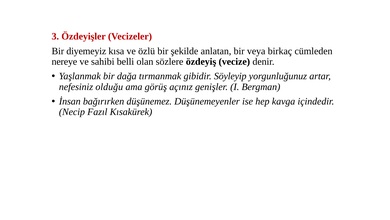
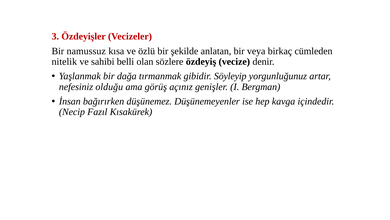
diyemeyiz: diyemeyiz -> namussuz (86, 51)
nereye: nereye -> nitelik (64, 61)
